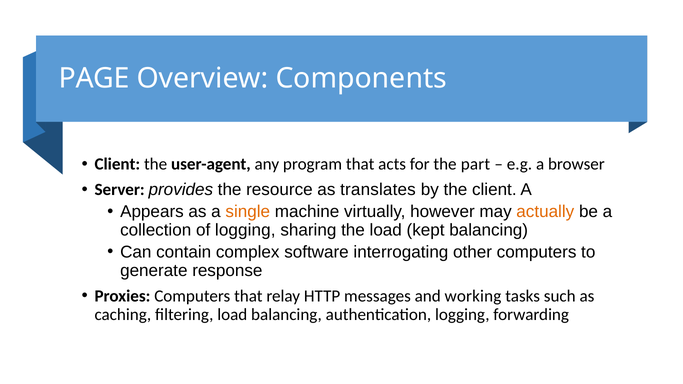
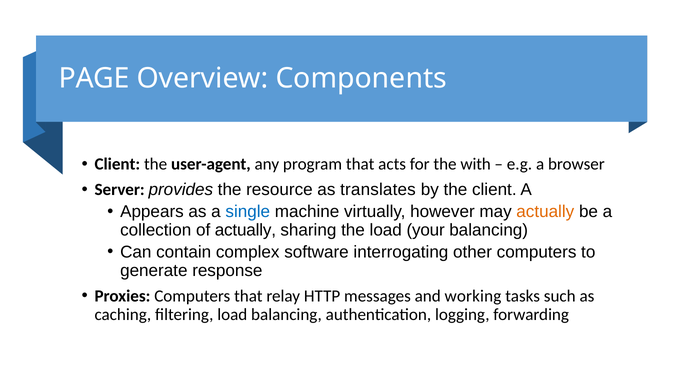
part: part -> with (476, 164)
single colour: orange -> blue (248, 212)
of logging: logging -> actually (245, 230)
kept: kept -> your (426, 230)
